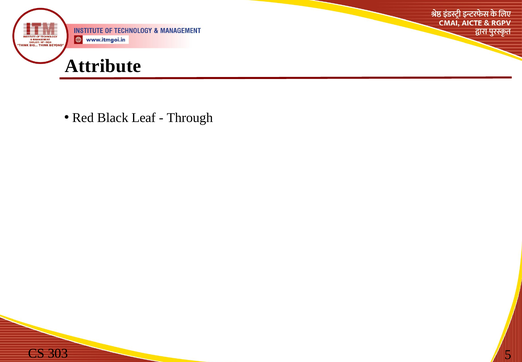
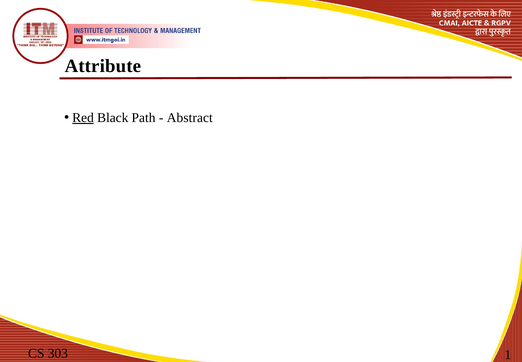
Red underline: none -> present (83, 118)
Leaf: Leaf -> Path (144, 118)
Through: Through -> Abstract (190, 118)
5: 5 -> 1 (508, 354)
